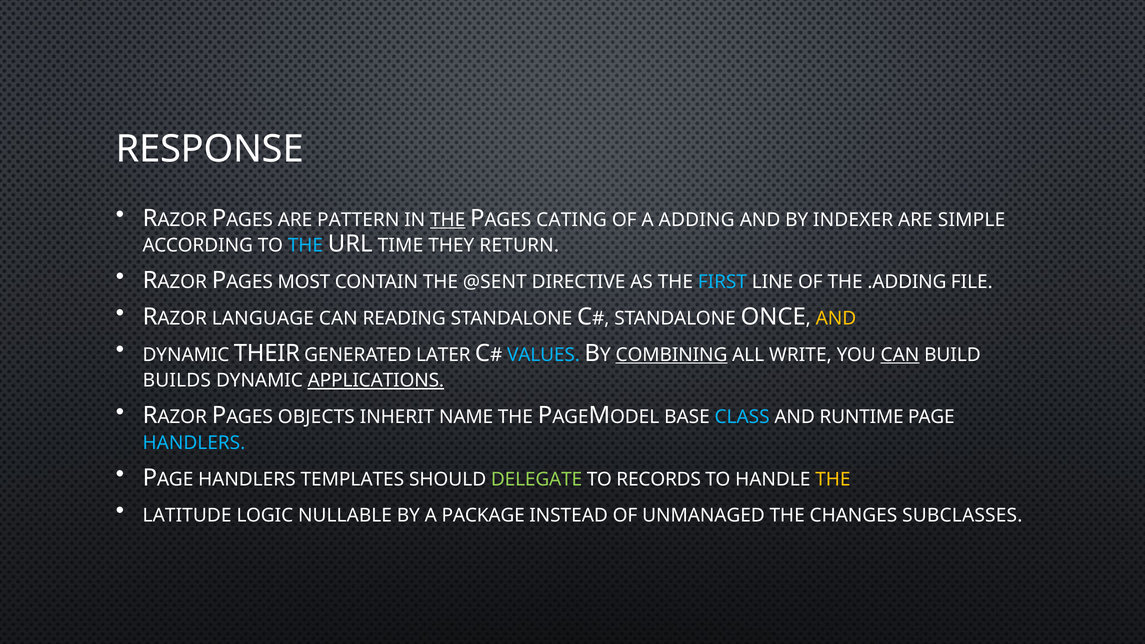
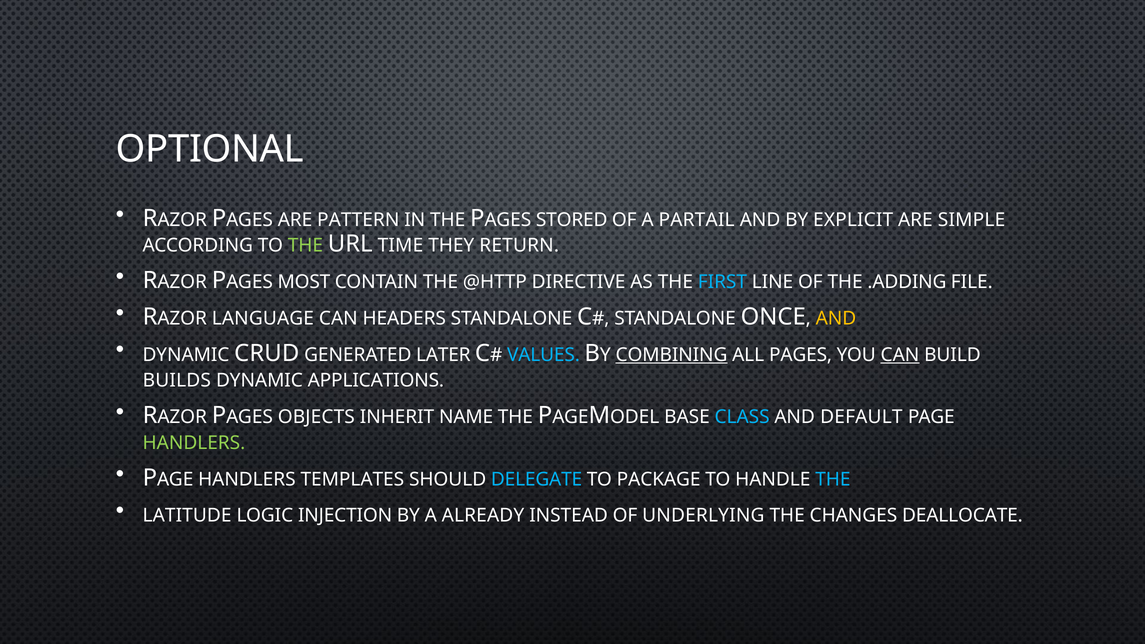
RESPONSE: RESPONSE -> OPTIONAL (210, 149)
THE underline: present -> none (448, 220)
CATING: CATING -> STORED (572, 220)
ADDING: ADDING -> PARTAIL (697, 220)
INDEXER: INDEXER -> EXPLICIT (853, 220)
THE colour: light blue -> light green (305, 246)
@SENT: @SENT -> @HTTP (495, 282)
READING: READING -> HEADERS (404, 318)
THEIR: THEIR -> CRUD (267, 353)
WRITE: WRITE -> PAGES (801, 355)
APPLICATIONS underline: present -> none (376, 381)
RUNTIME: RUNTIME -> DEFAULT (861, 417)
HANDLERS colour: light blue -> light green (194, 443)
DELEGATE colour: light green -> light blue (537, 479)
RECORDS: RECORDS -> PACKAGE (659, 479)
THE colour: yellow -> light blue (833, 479)
NULLABLE: NULLABLE -> INJECTION (345, 516)
PACKAGE: PACKAGE -> ALREADY (483, 516)
UNMANAGED: UNMANAGED -> UNDERLYING (703, 516)
SUBCLASSES: SUBCLASSES -> DEALLOCATE (962, 516)
